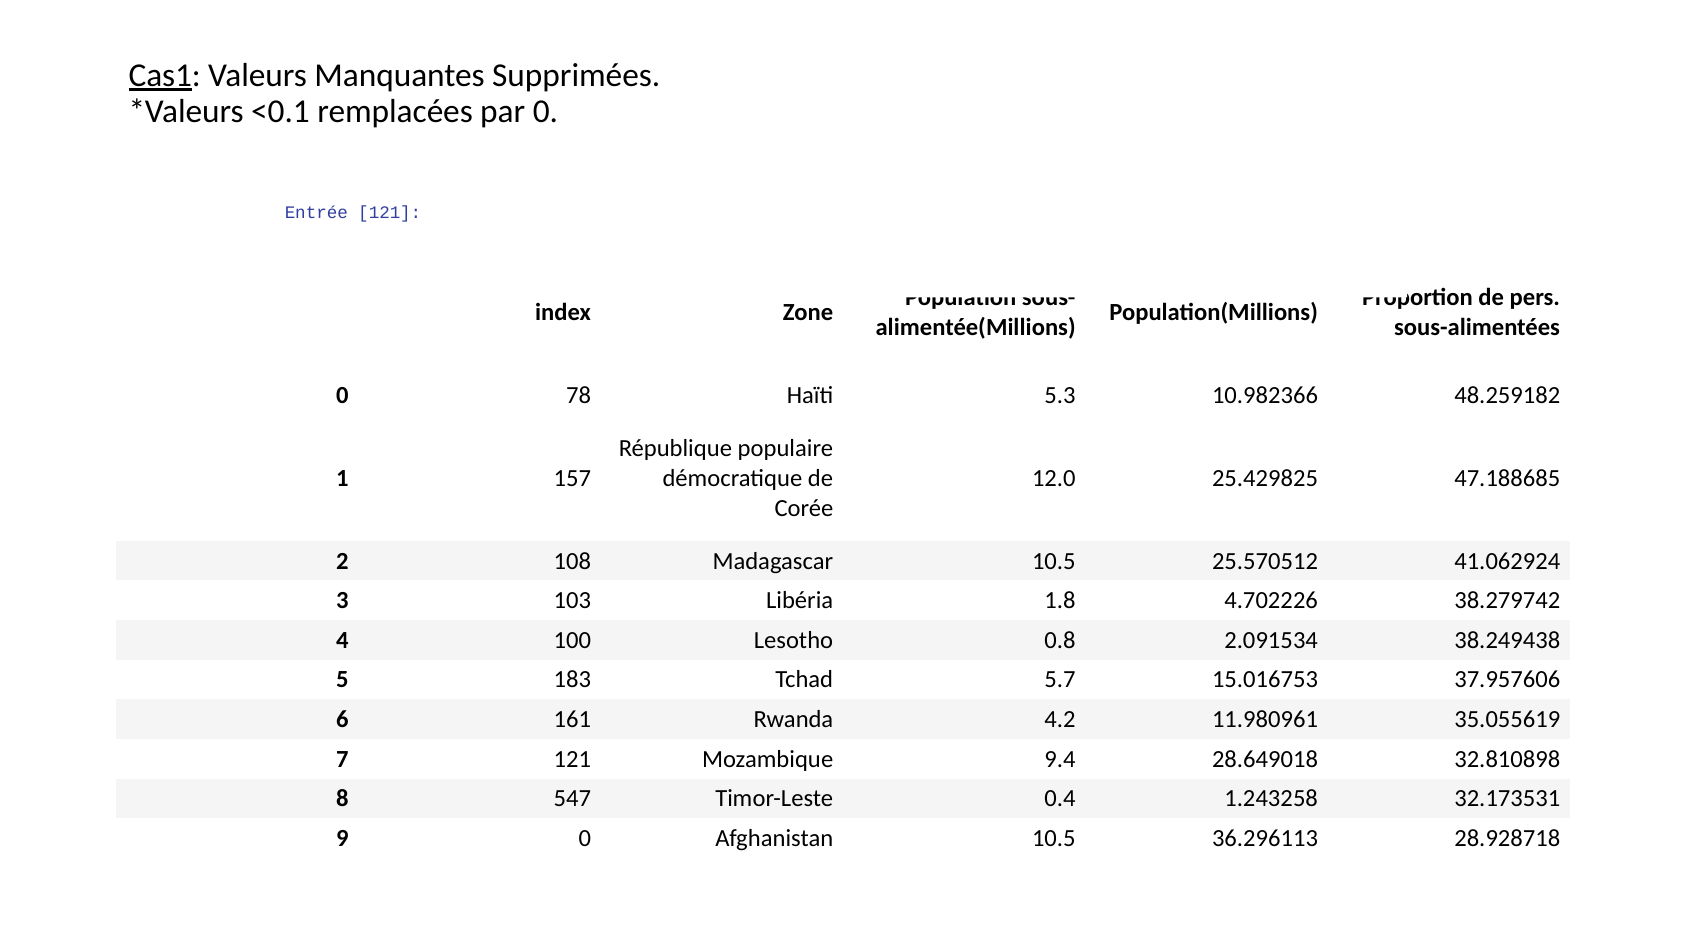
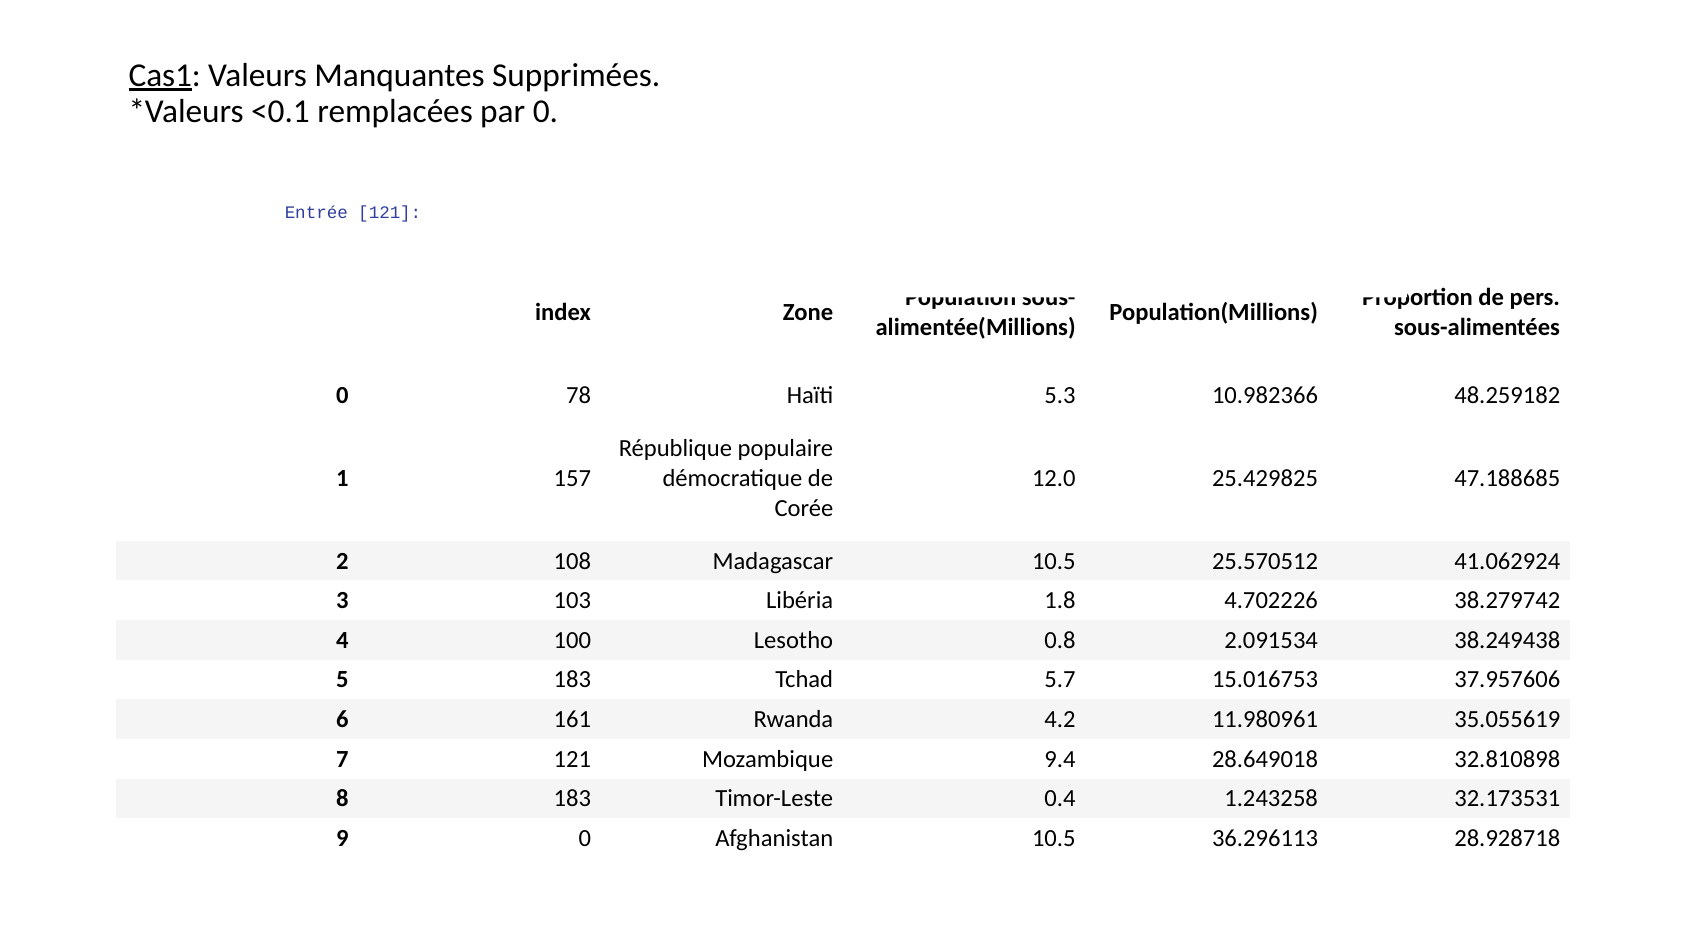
8 547: 547 -> 183 (572, 799)
